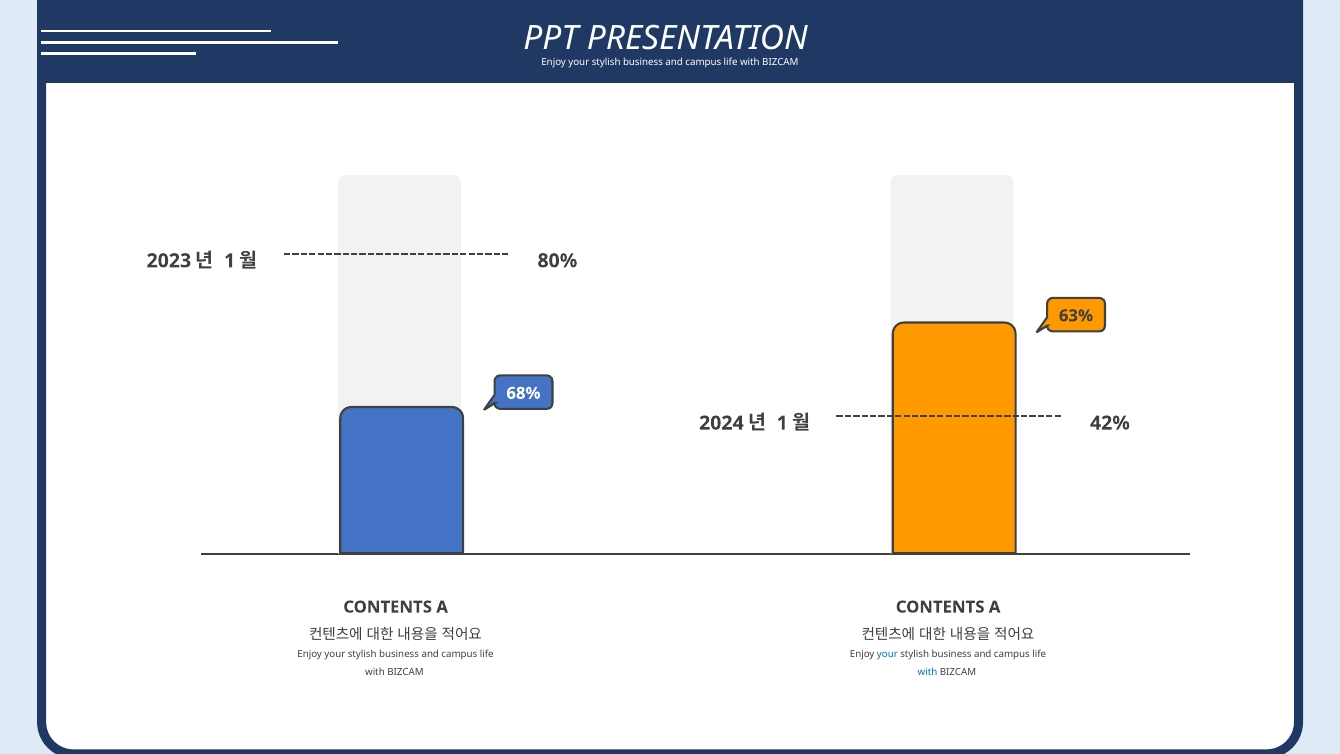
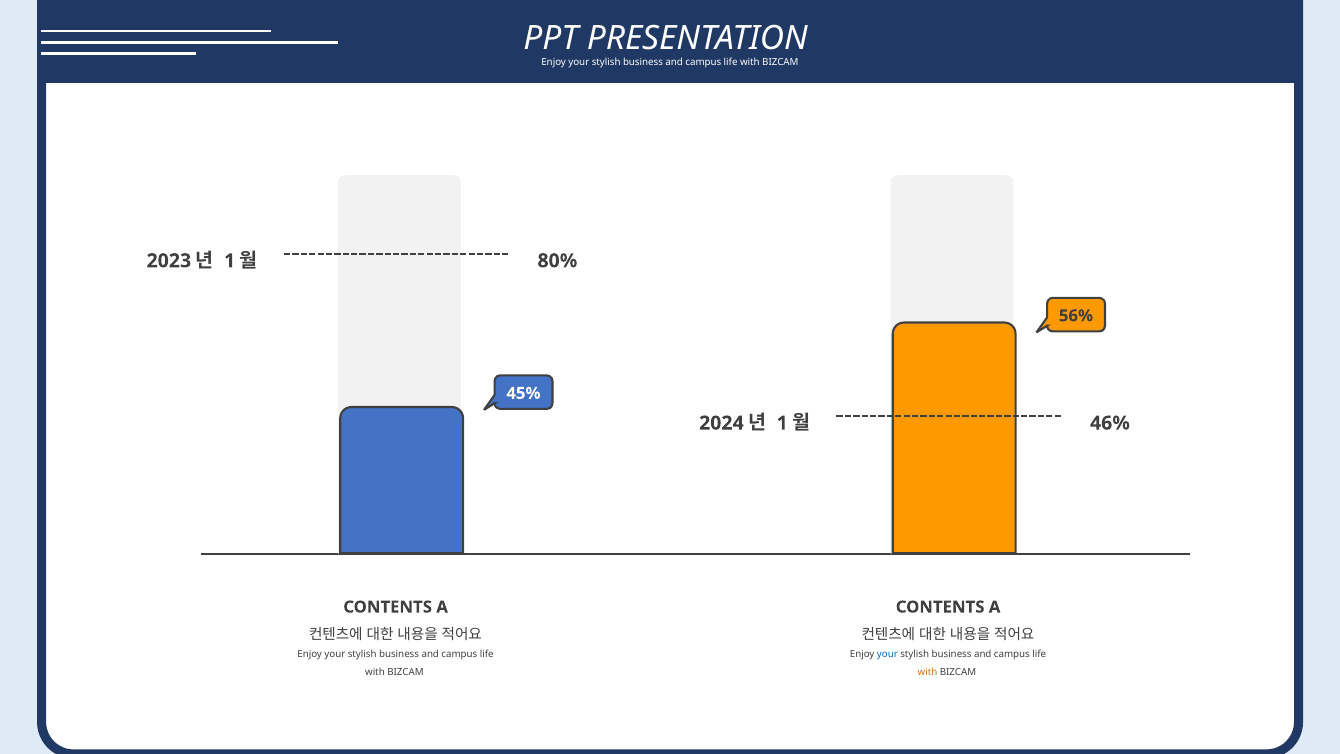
63%: 63% -> 56% (1076, 316)
68%: 68% -> 45% (523, 393)
42%: 42% -> 46% (1110, 423)
with colour: blue -> orange (928, 672)
